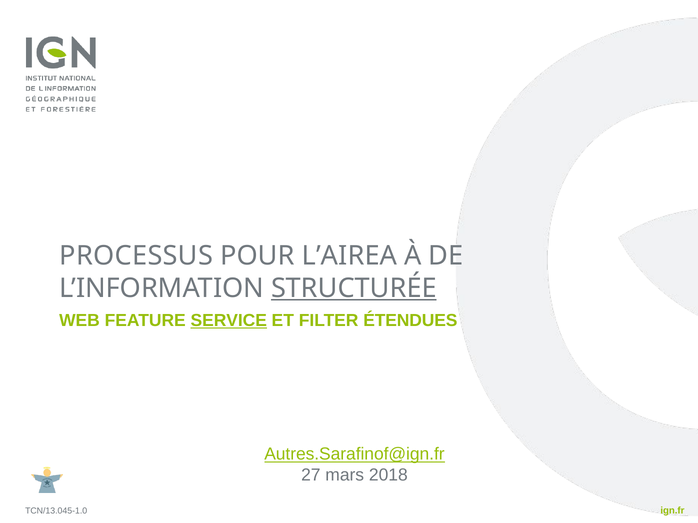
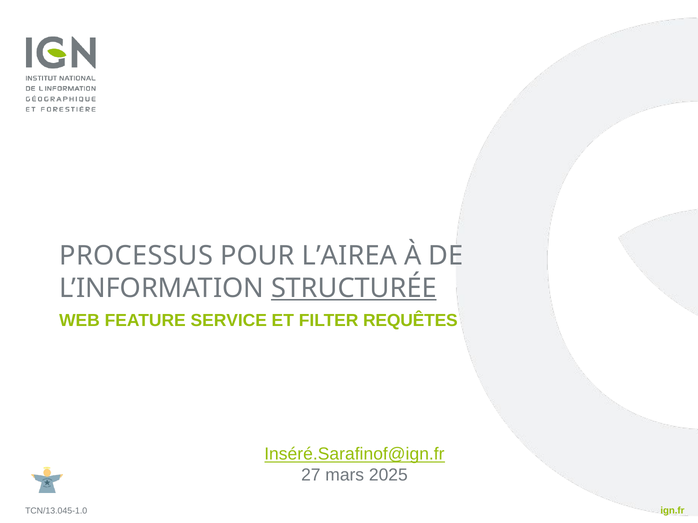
SERVICE underline: present -> none (229, 321)
ÉTENDUES: ÉTENDUES -> REQUÊTES (410, 321)
Autres.Sarafinof@ign.fr: Autres.Sarafinof@ign.fr -> Inséré.Sarafinof@ign.fr (354, 455)
2018: 2018 -> 2025 (388, 476)
